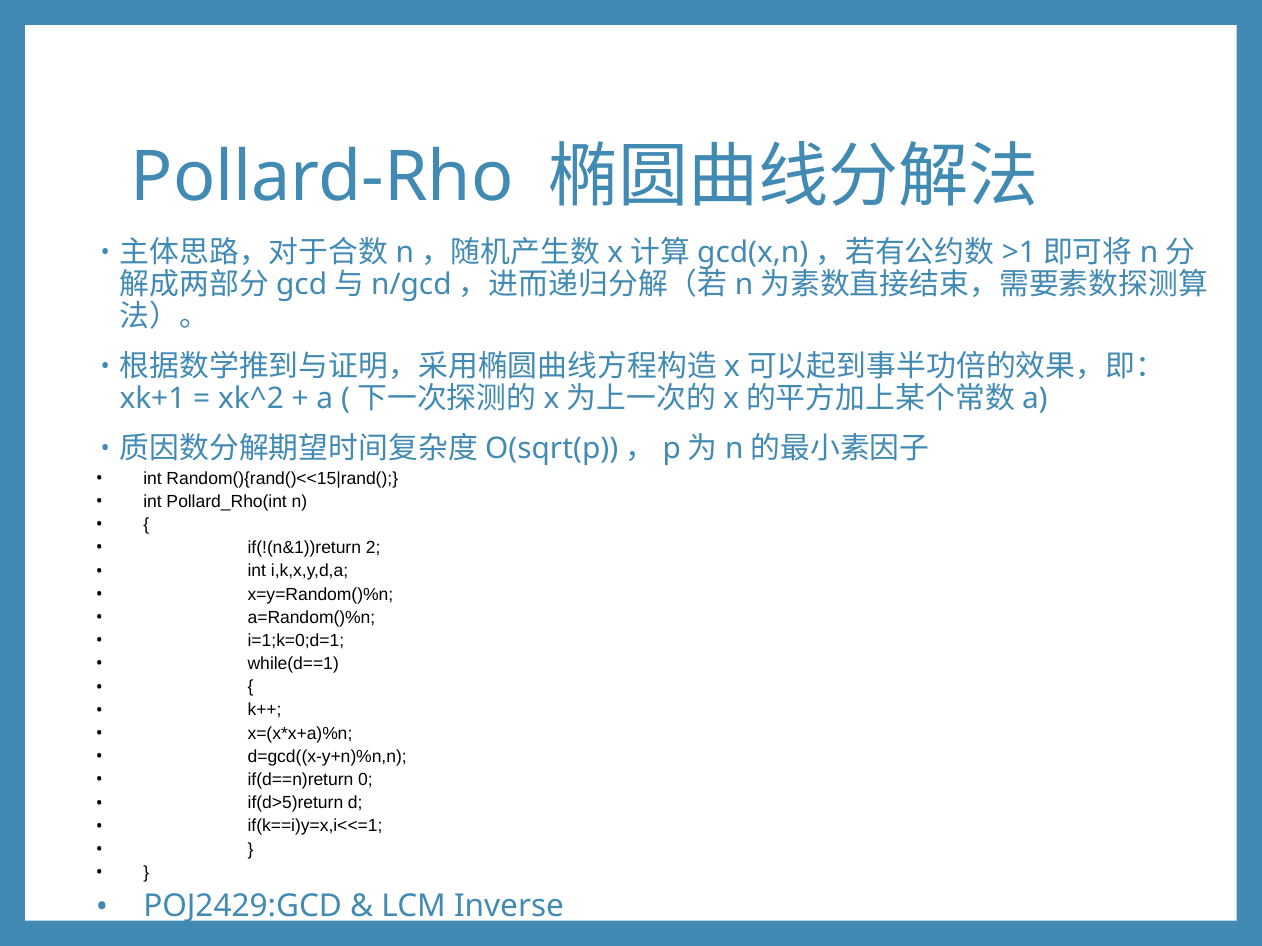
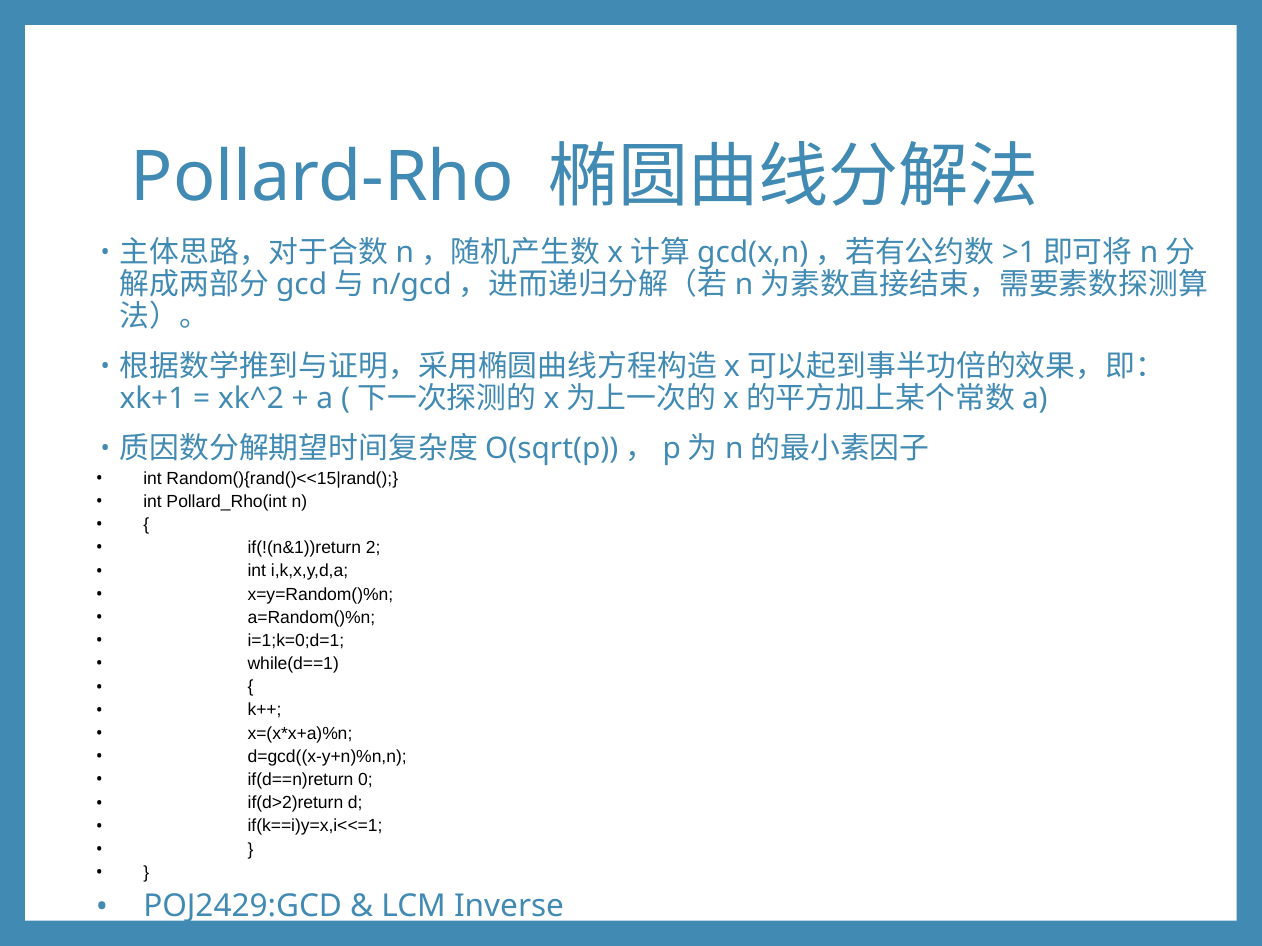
if(d>5)return: if(d>5)return -> if(d>2)return (295, 803)
